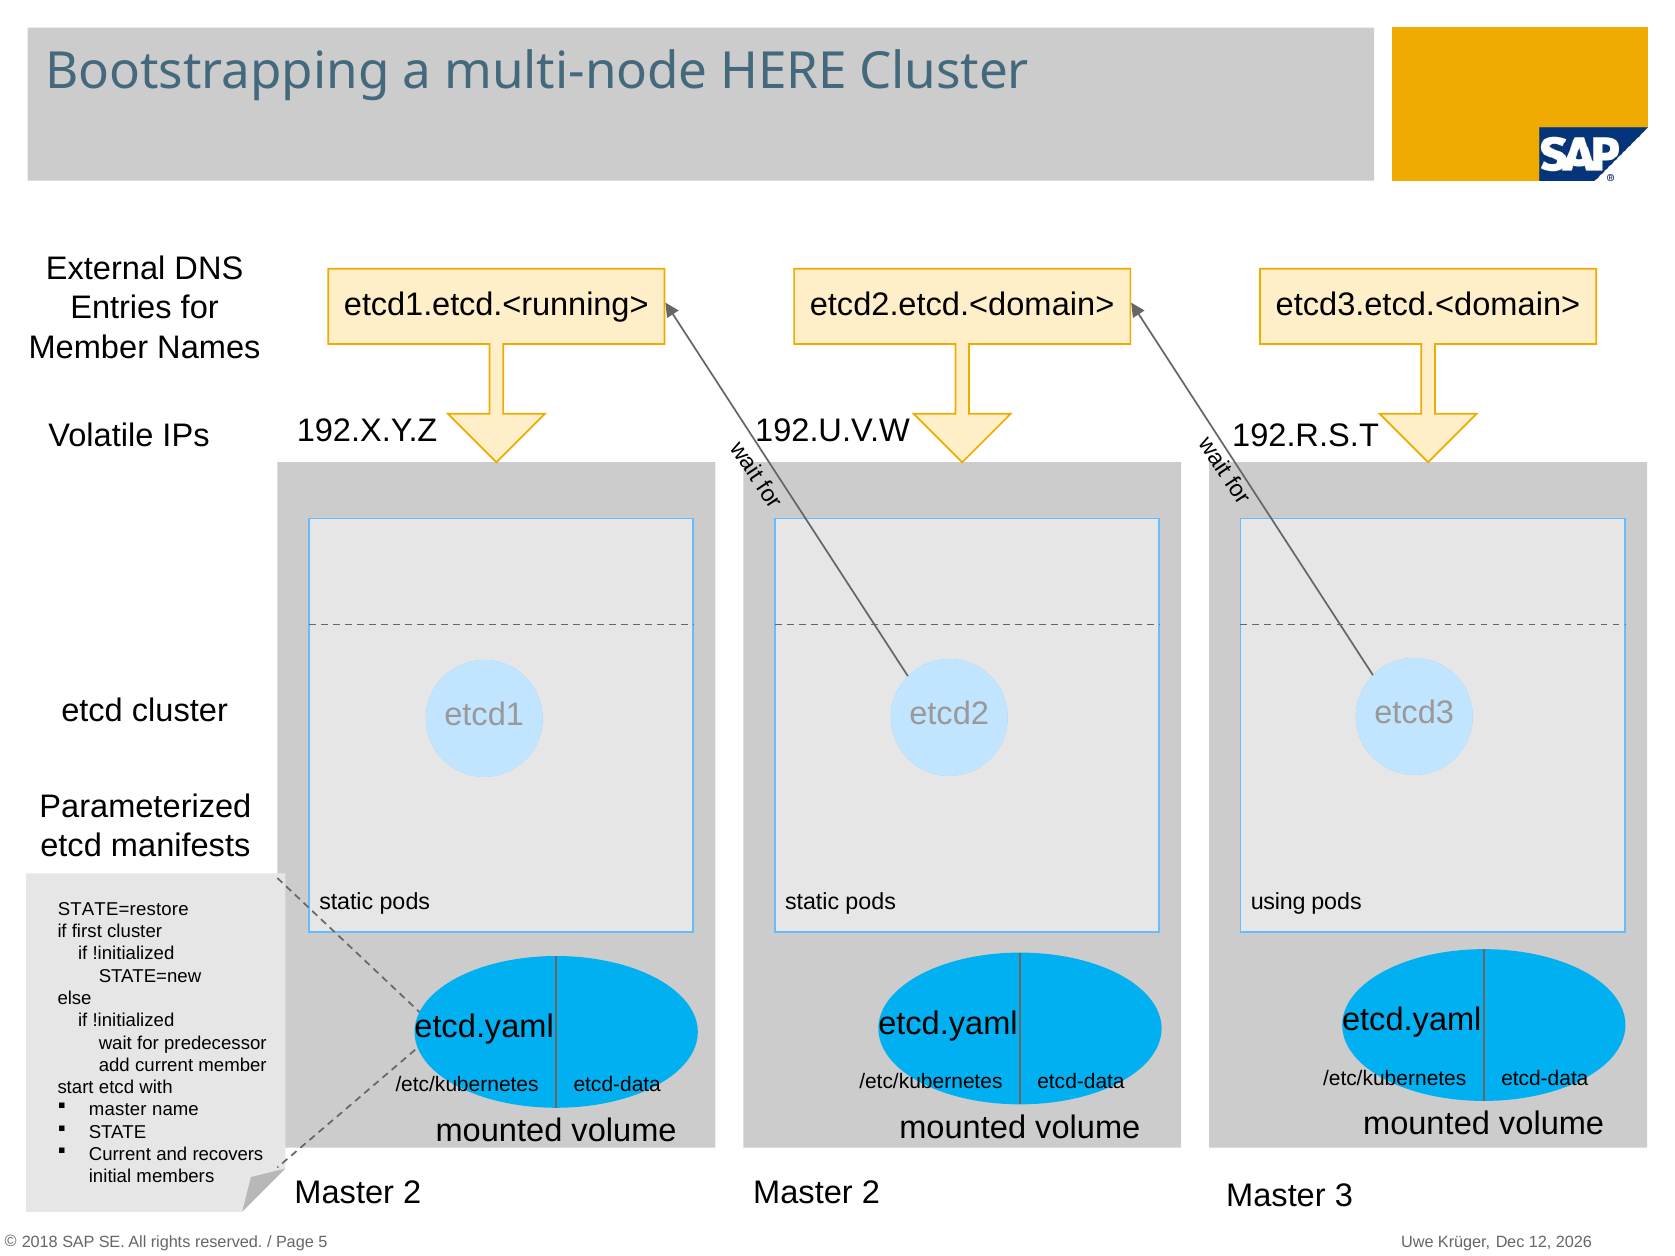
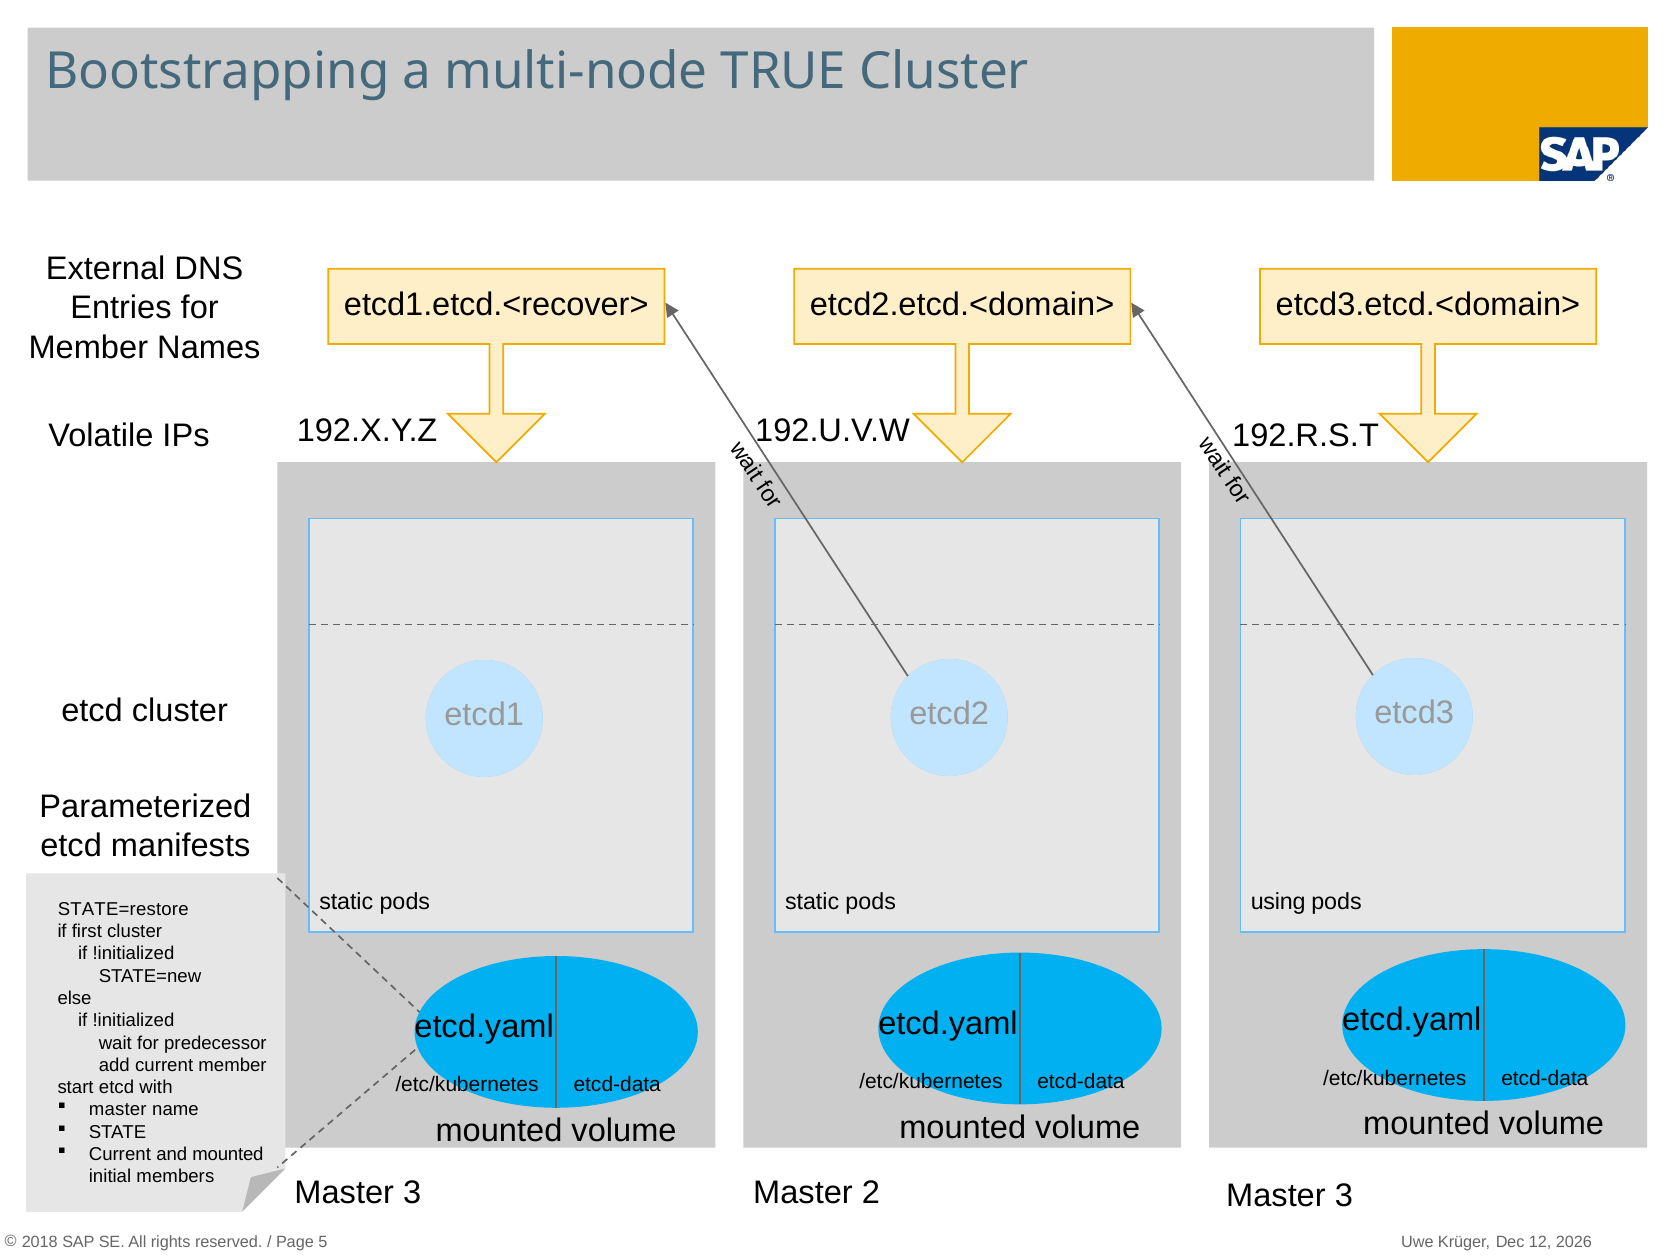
HERE: HERE -> TRUE (784, 71)
etcd1.etcd.<running>: etcd1.etcd.<running> -> etcd1.etcd.<recover> (496, 305)
and recovers: recovers -> mounted (228, 1155)
2: 2 -> 3 (412, 1193)
